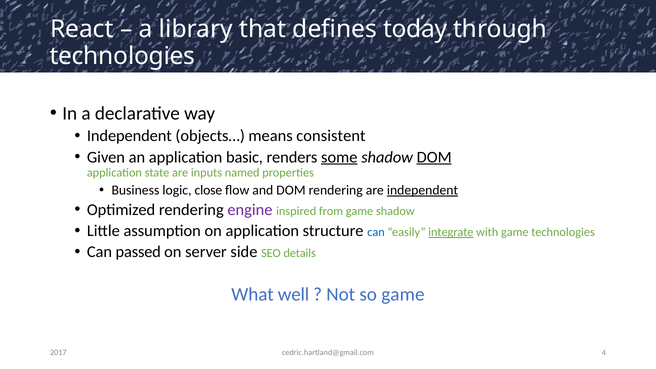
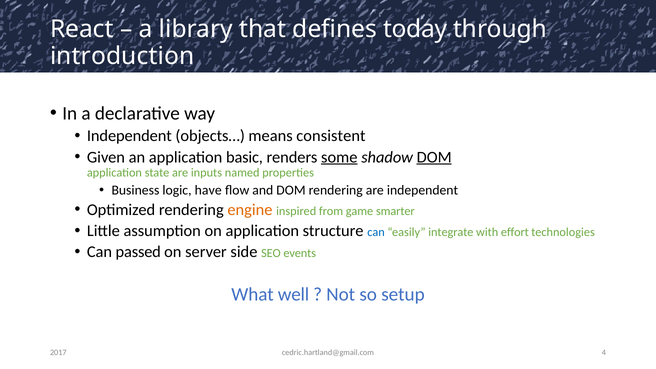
technologies: technologies -> introduction (122, 56)
close: close -> have (208, 190)
independent underline: present -> none (423, 190)
engine colour: purple -> orange (250, 210)
game shadow: shadow -> smarter (395, 211)
integrate underline: present -> none (451, 232)
with game: game -> effort (515, 232)
details: details -> events (300, 253)
so game: game -> setup (403, 295)
